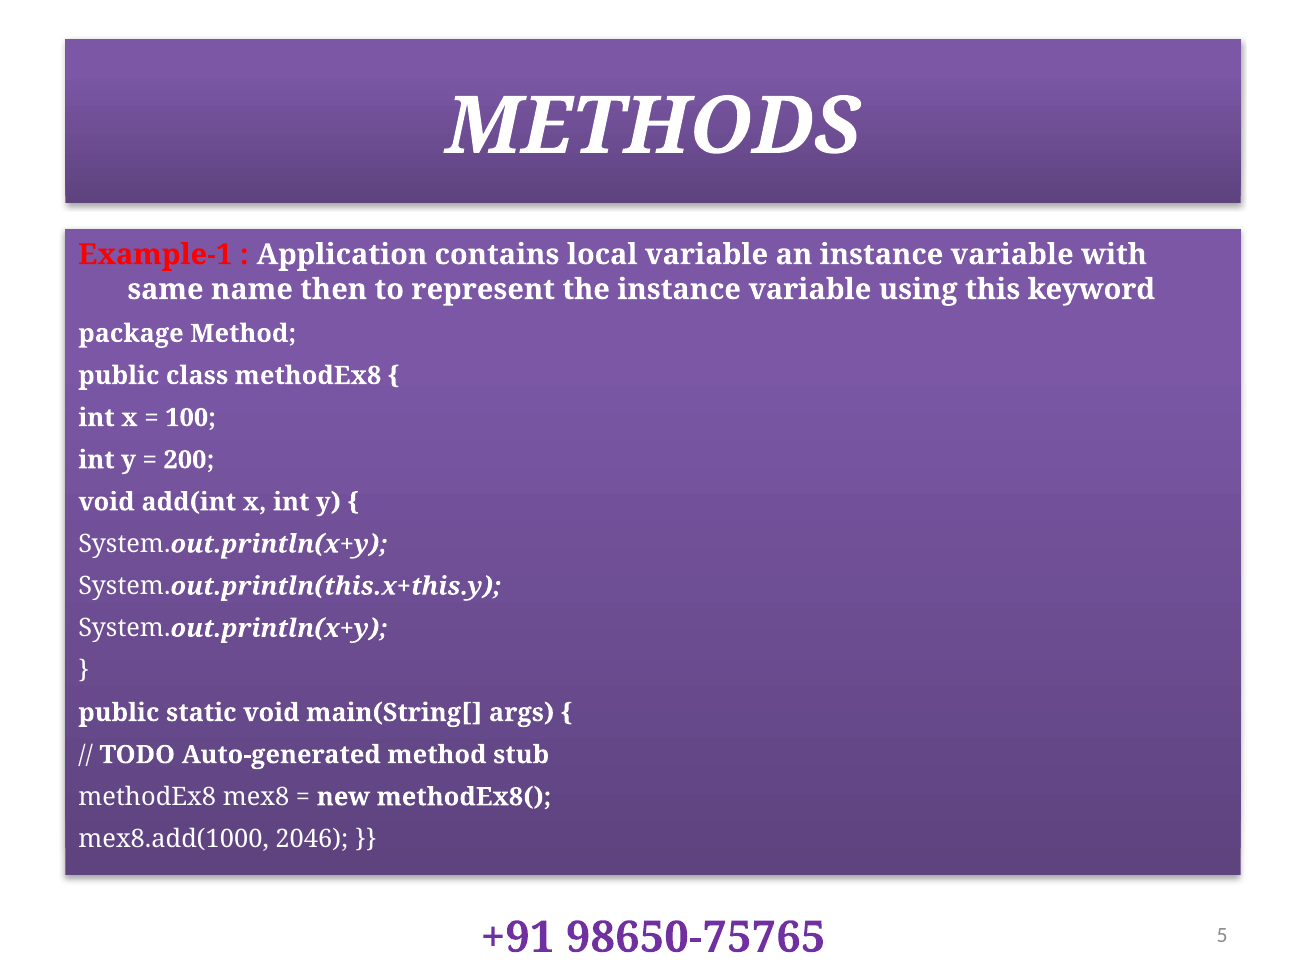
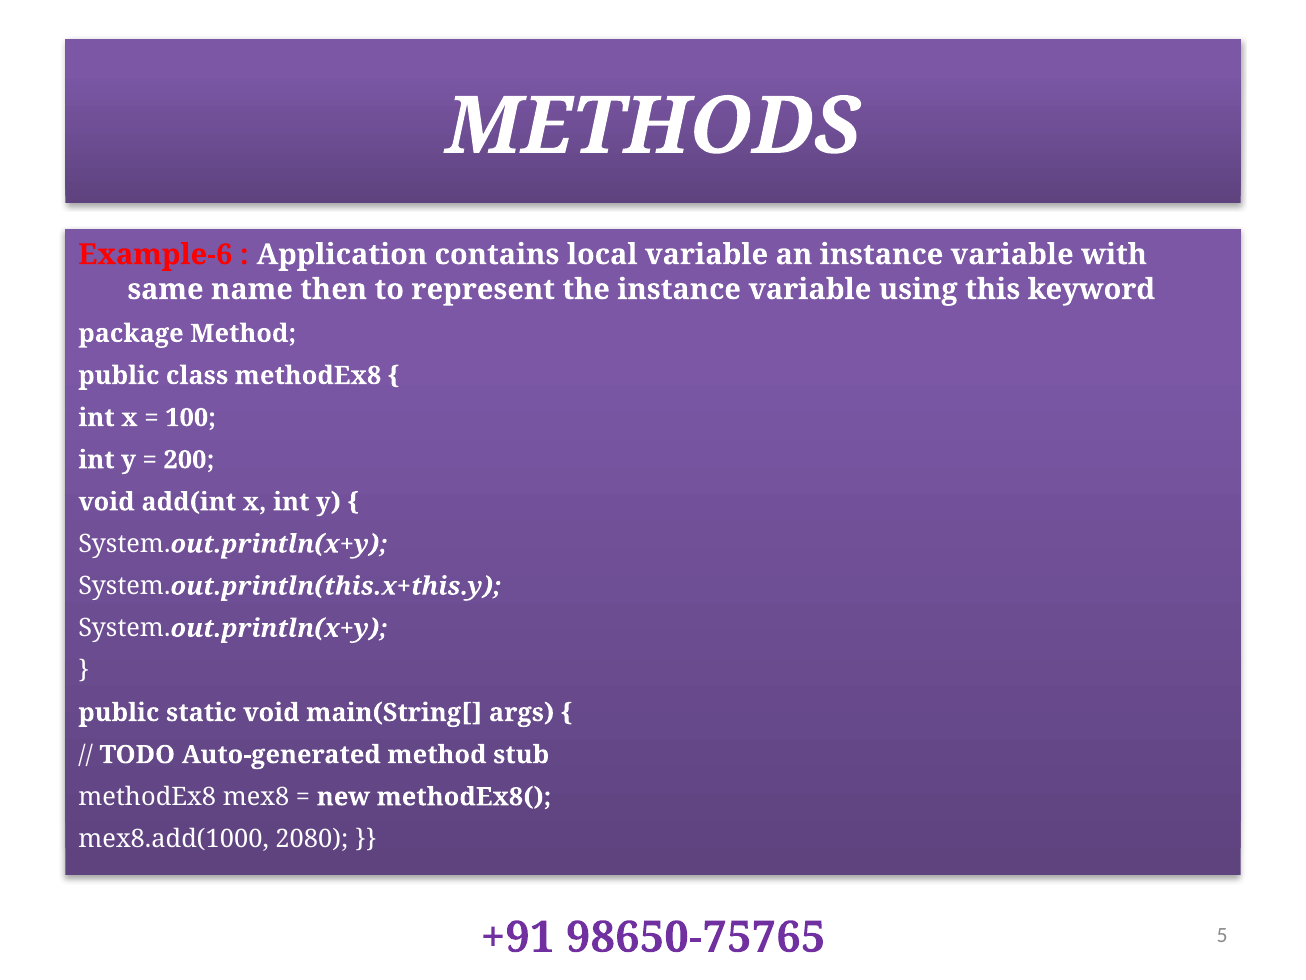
Example-1: Example-1 -> Example-6 (155, 255)
2046: 2046 -> 2080 (312, 839)
